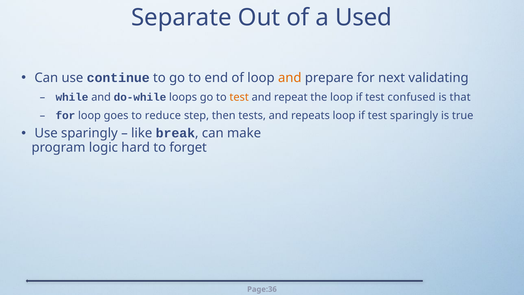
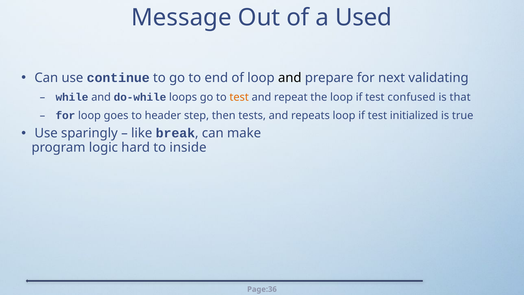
Separate: Separate -> Message (181, 18)
and colour: orange -> black (290, 78)
reduce: reduce -> header (163, 115)
test sparingly: sparingly -> initialized (414, 115)
forget: forget -> inside (188, 147)
